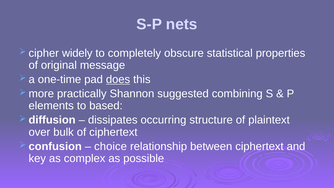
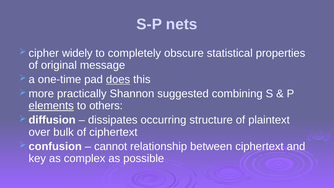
elements underline: none -> present (51, 106)
based: based -> others (106, 106)
choice: choice -> cannot (111, 146)
